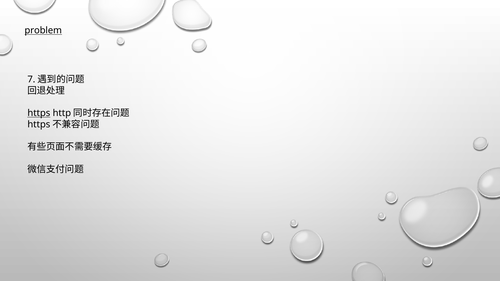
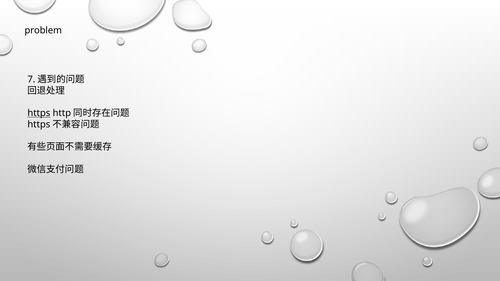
problem underline: present -> none (43, 30)
